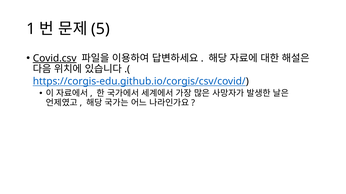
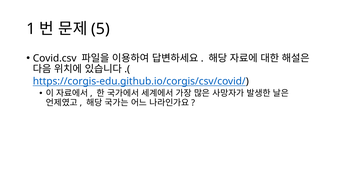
Covid.csv underline: present -> none (55, 58)
